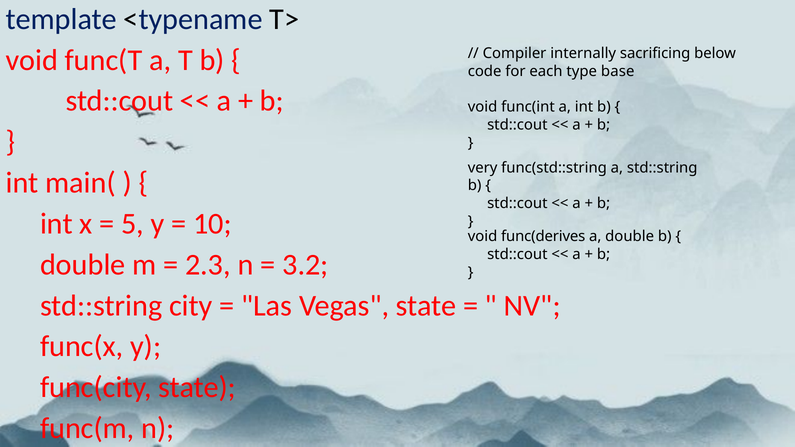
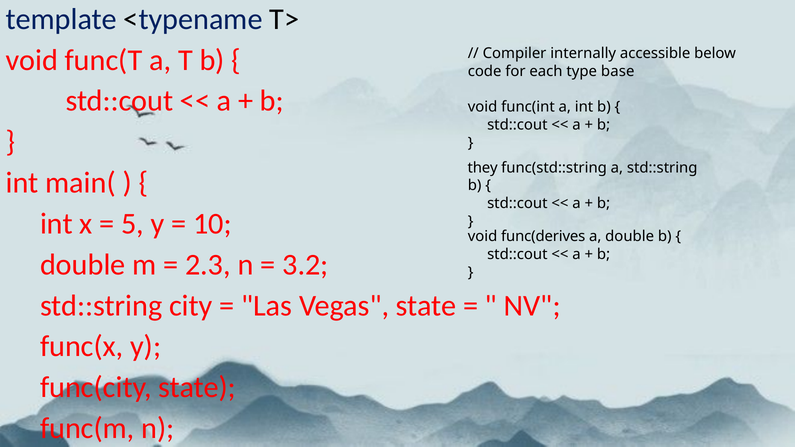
sacrificing: sacrificing -> accessible (655, 53)
very: very -> they (483, 168)
